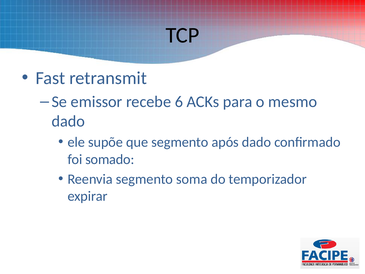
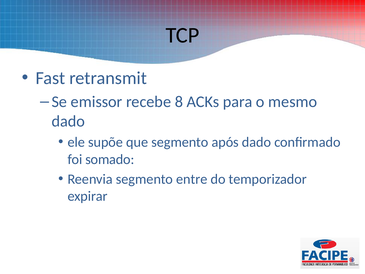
6: 6 -> 8 (179, 102)
soma: soma -> entre (192, 179)
